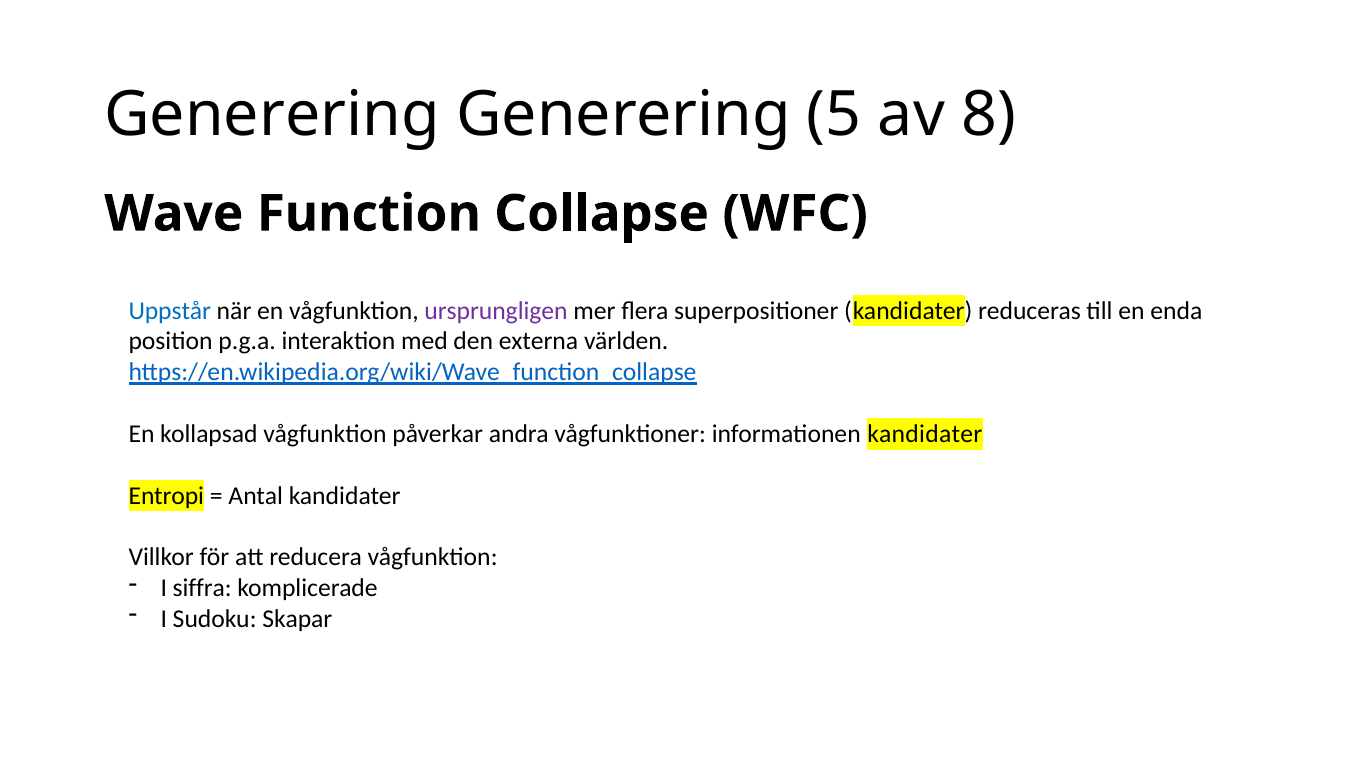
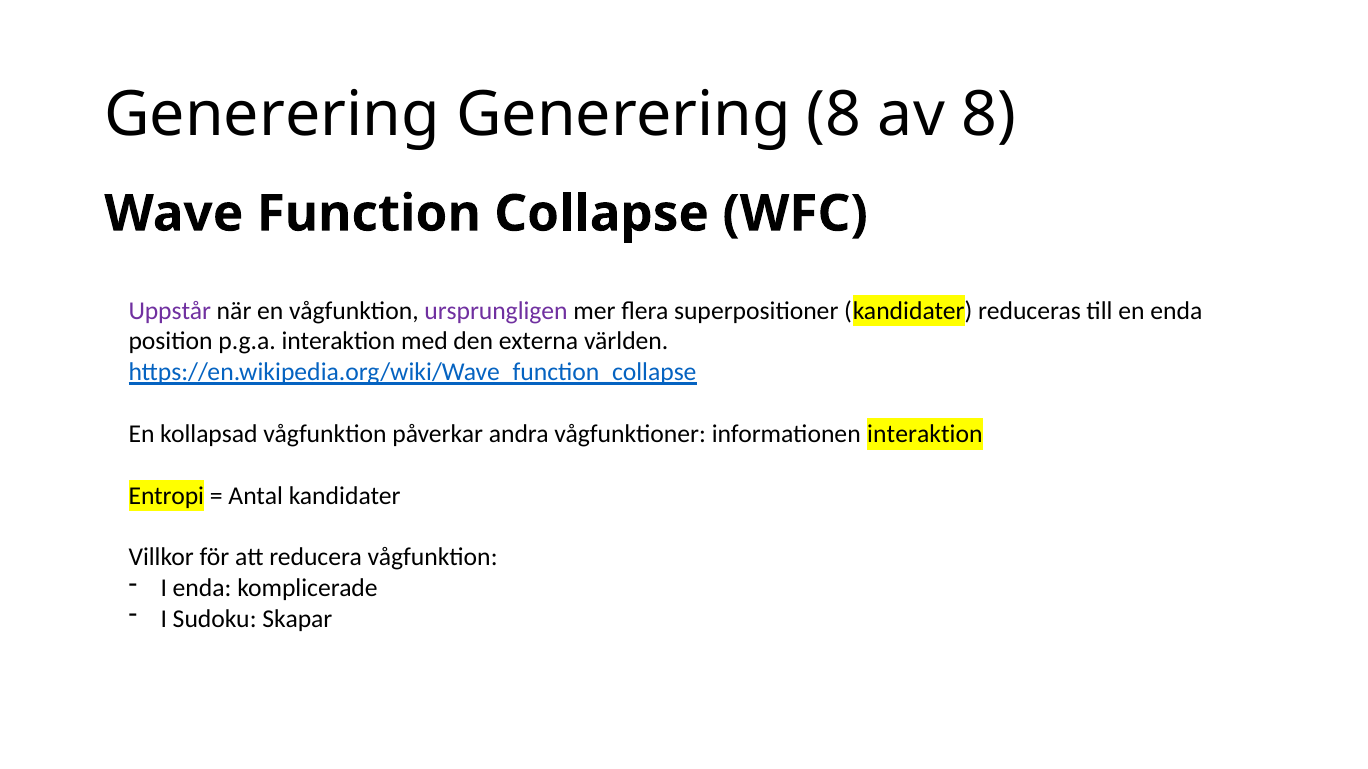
Generering 5: 5 -> 8 (834, 115)
Uppstår colour: blue -> purple (170, 311)
informationen kandidater: kandidater -> interaktion (925, 434)
I siffra: siffra -> enda (202, 588)
